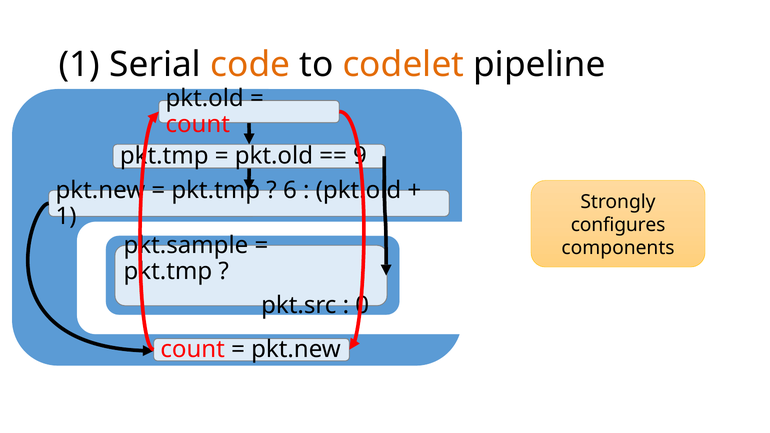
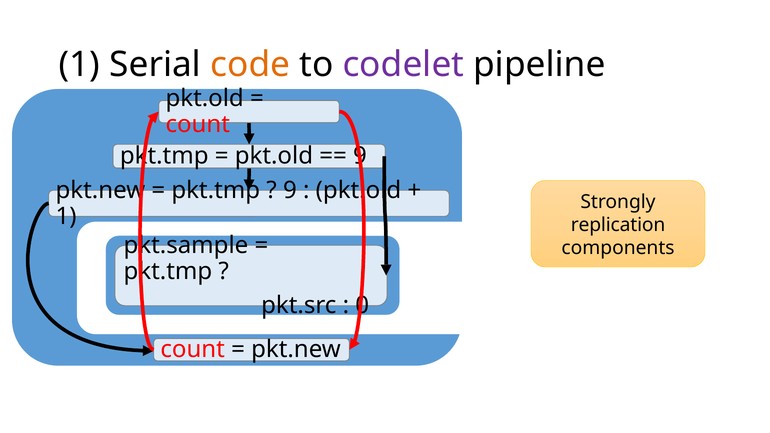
codelet colour: orange -> purple (403, 65)
6: 6 -> 9 (290, 190)
configures: configures -> replication (618, 225)
